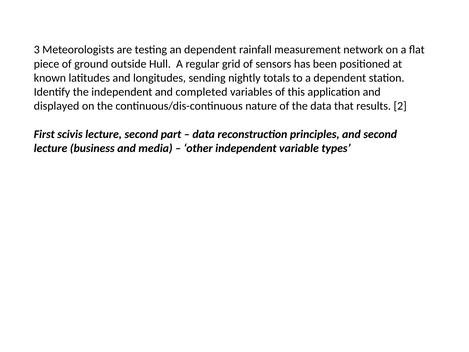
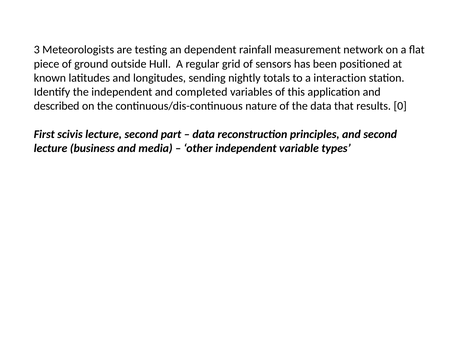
a dependent: dependent -> interaction (340, 78)
displayed: displayed -> described (57, 106)
2: 2 -> 0 (400, 106)
